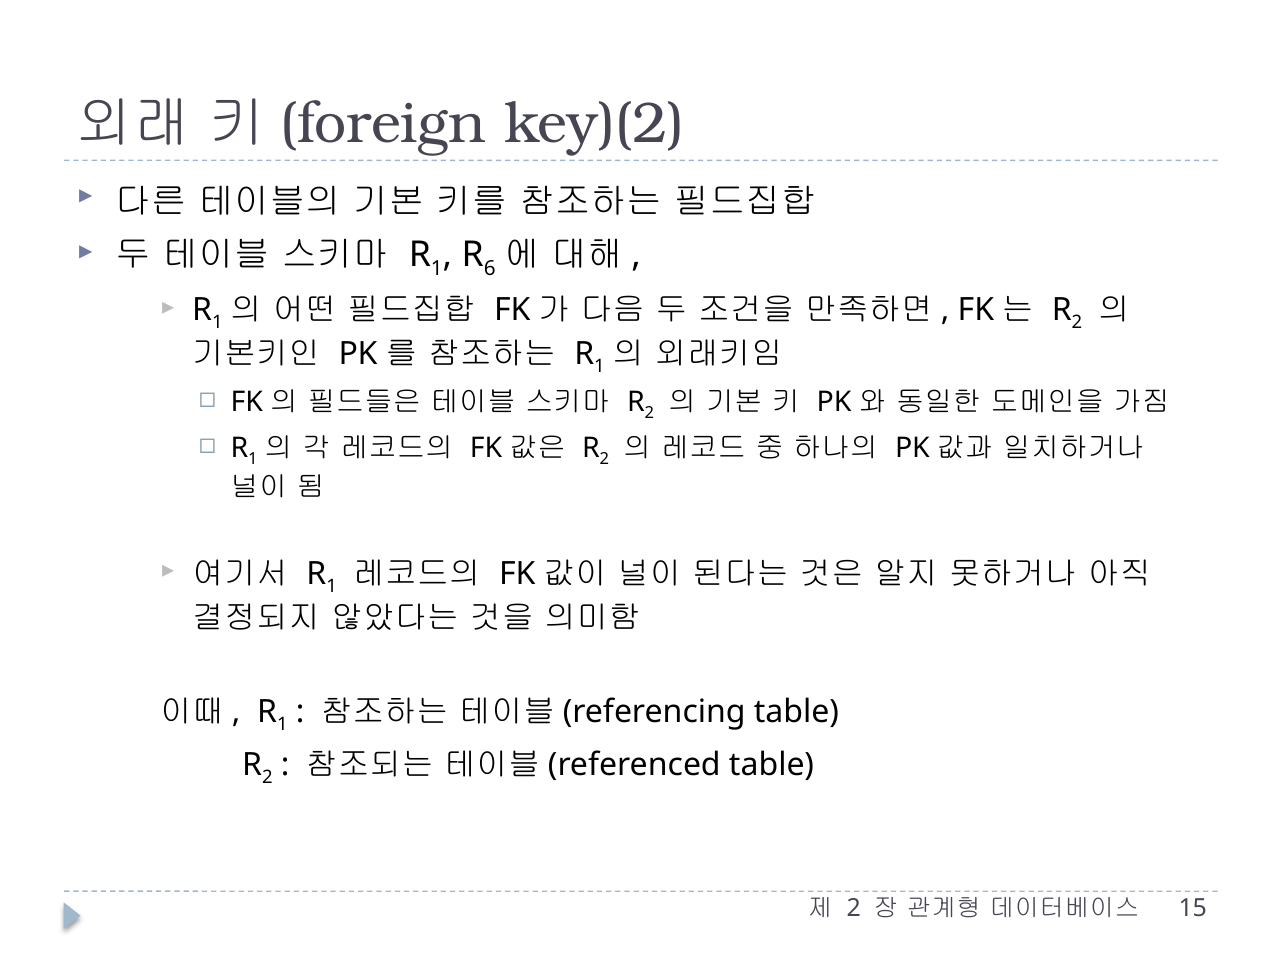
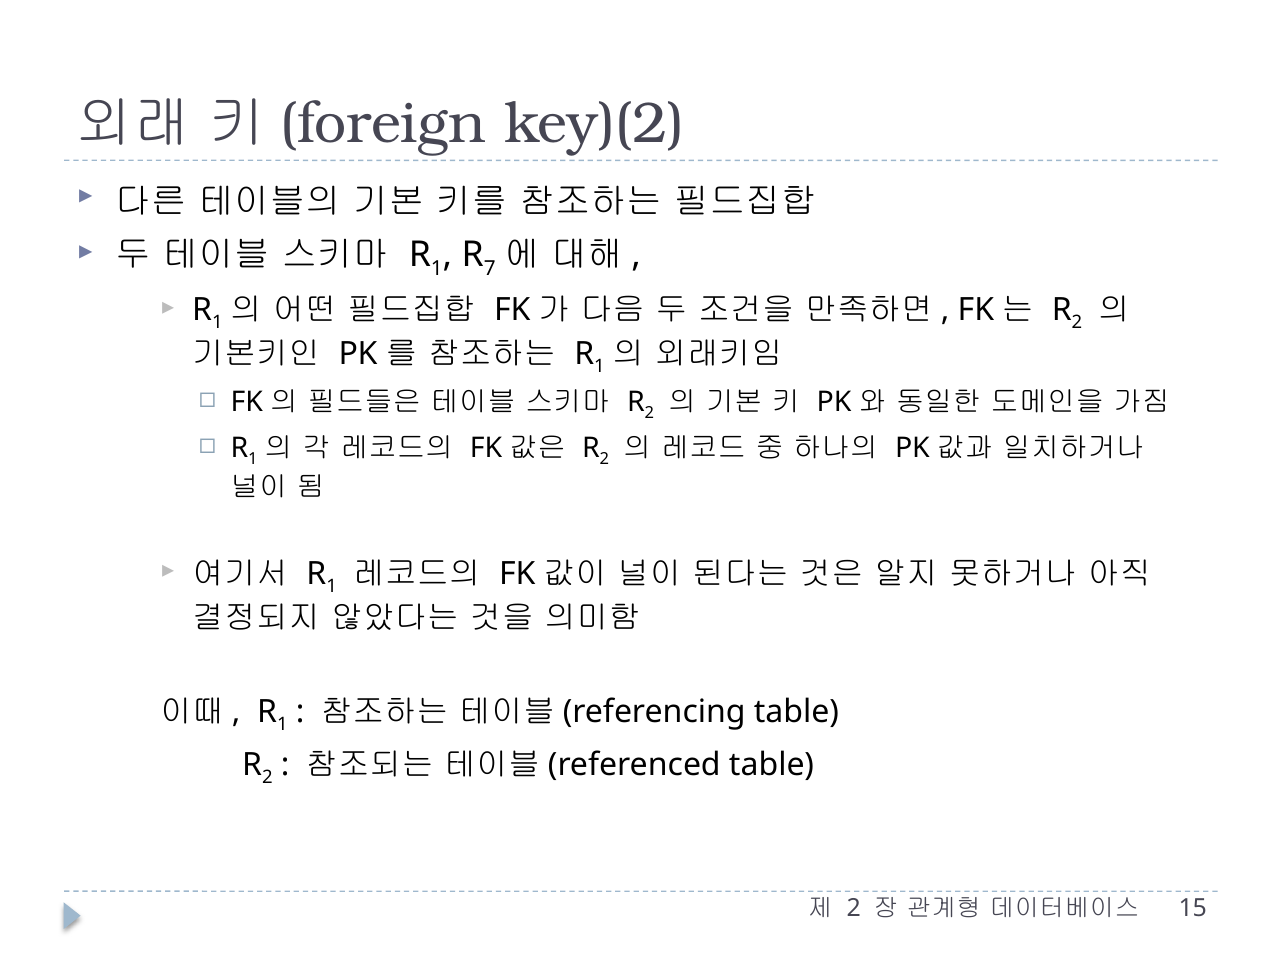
6: 6 -> 7 (490, 269)
